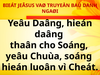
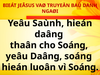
Yeâu Daâng: Daâng -> Saùnh (48, 23)
yeâu Chuùa: Chuùa -> Daâng (46, 56)
vì Cheát: Cheát -> Soáng (83, 67)
